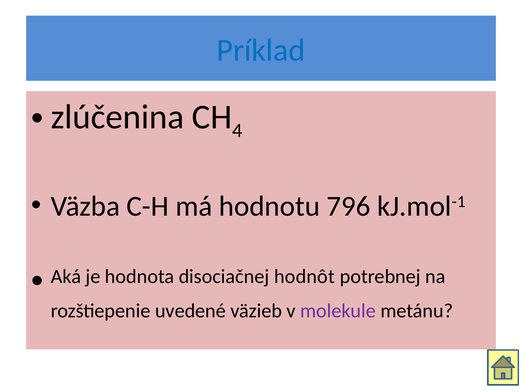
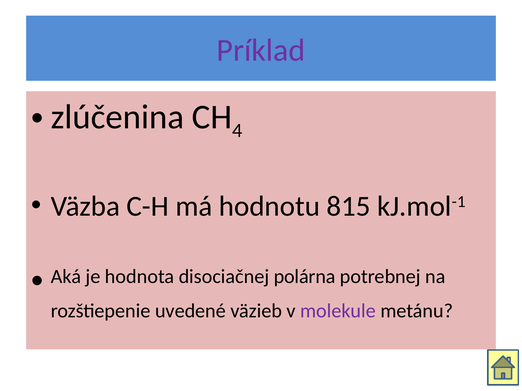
Príklad colour: blue -> purple (261, 51)
796: 796 -> 815 (349, 207)
hodnôt: hodnôt -> polárna (305, 277)
